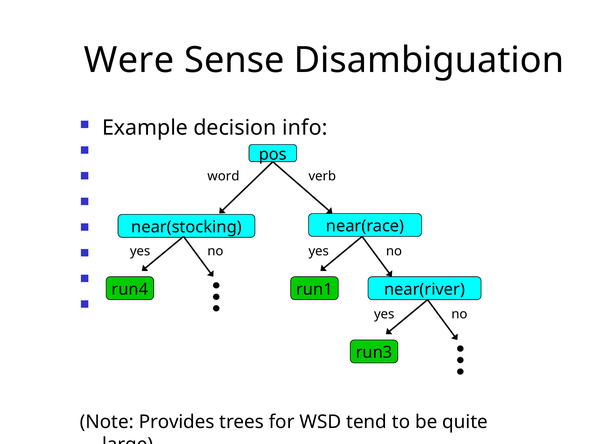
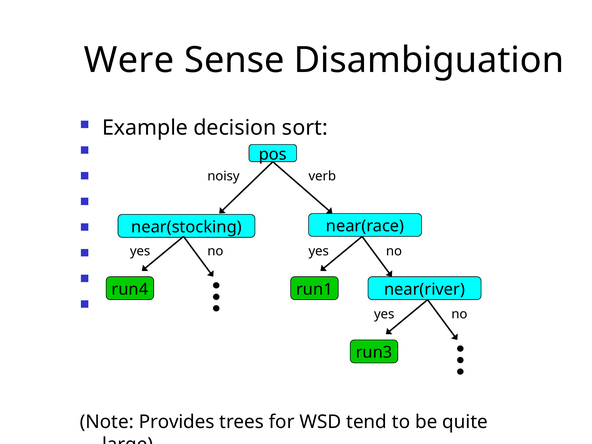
info: info -> sort (305, 128)
word: word -> noisy (223, 176)
